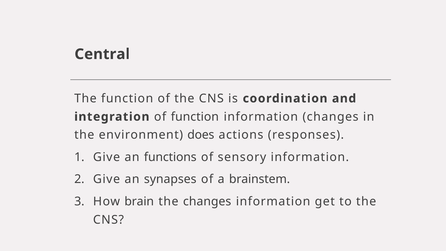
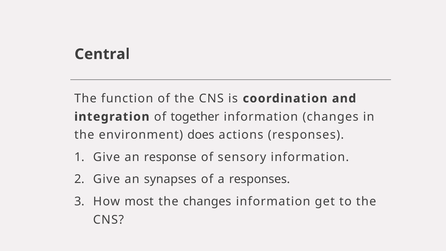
of function: function -> together (195, 117)
functions: functions -> response (170, 157)
a brainstem: brainstem -> responses (260, 179)
brain: brain -> most (139, 201)
